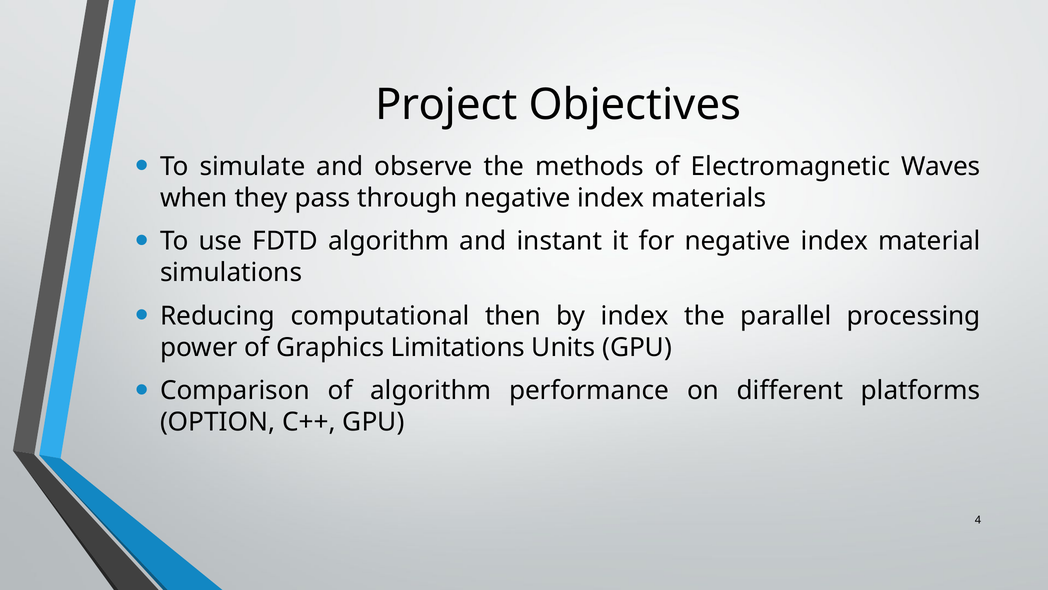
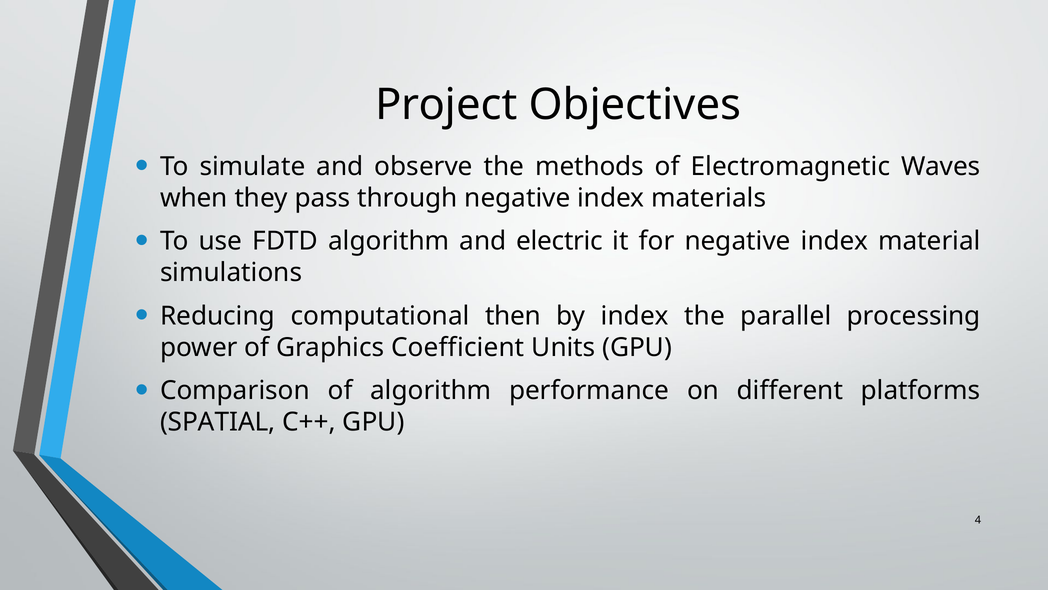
instant: instant -> electric (560, 241)
Limitations: Limitations -> Coefficient (458, 347)
OPTION: OPTION -> SPATIAL (218, 422)
